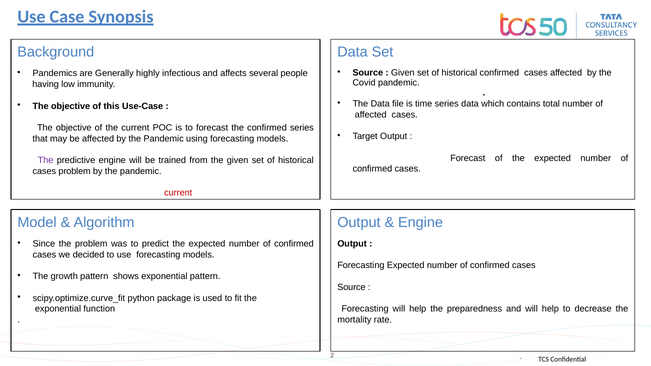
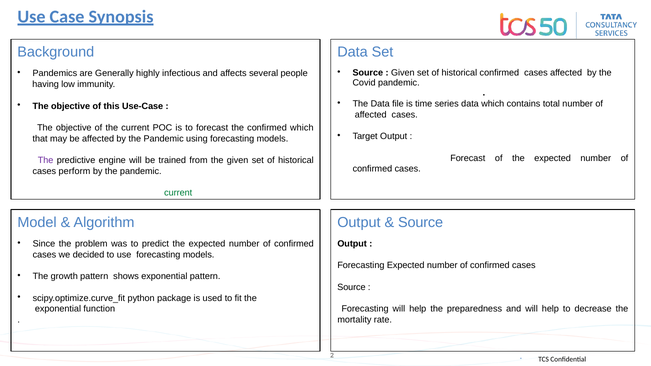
confirmed series: series -> which (302, 128)
cases problem: problem -> perform (74, 171)
current colour: red -> green (178, 193)
Engine: Engine -> Source (421, 223)
